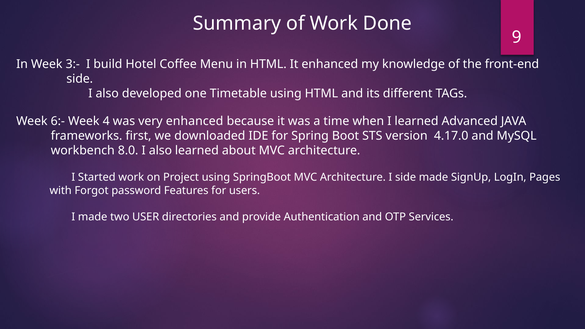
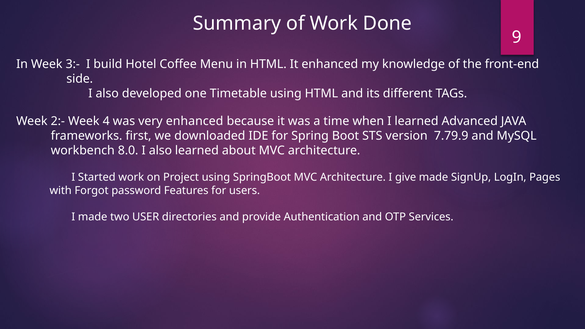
6:-: 6:- -> 2:- (58, 121)
4.17.0: 4.17.0 -> 7.79.9 (451, 136)
I side: side -> give (406, 177)
